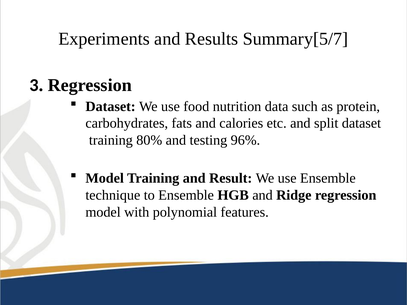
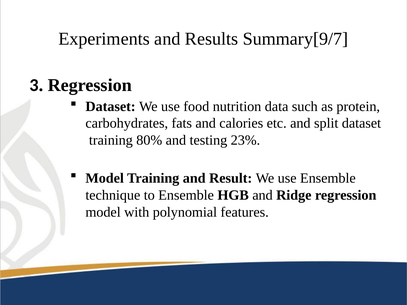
Summary[5/7: Summary[5/7 -> Summary[9/7 (295, 39)
96%: 96% -> 23% (245, 140)
